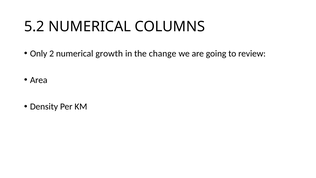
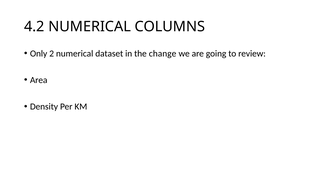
5.2: 5.2 -> 4.2 (34, 27)
growth: growth -> dataset (109, 53)
